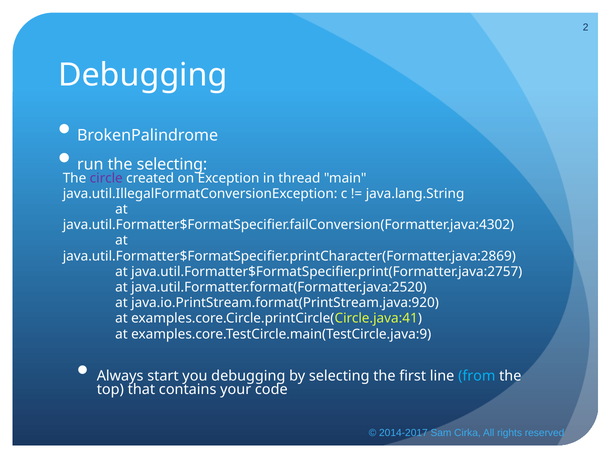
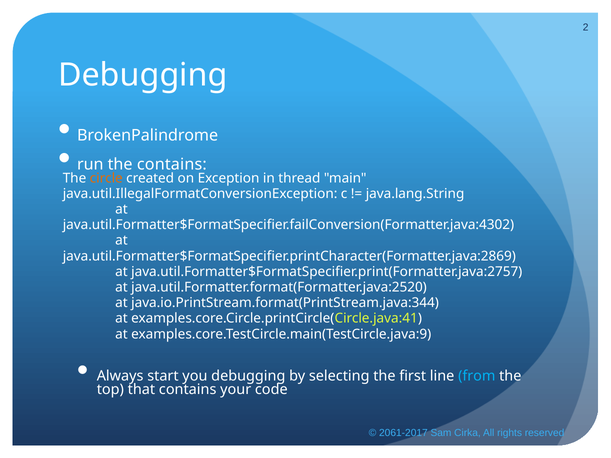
the selecting: selecting -> contains (172, 164)
circle colour: purple -> orange (106, 178)
java.io.PrintStream.format(PrintStream.java:920: java.io.PrintStream.format(PrintStream.java:920 -> java.io.PrintStream.format(PrintStream.java:344 (285, 303)
2014-2017: 2014-2017 -> 2061-2017 (403, 433)
